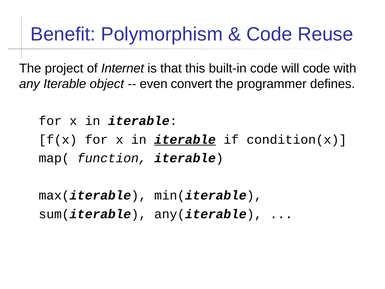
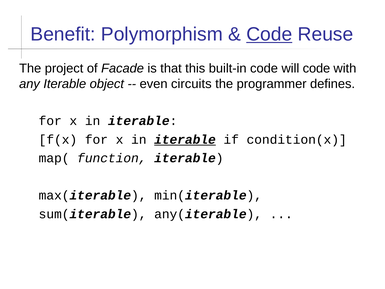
Code underline: none -> present (269, 34)
Internet: Internet -> Facade (123, 68)
convert: convert -> circuits (191, 84)
